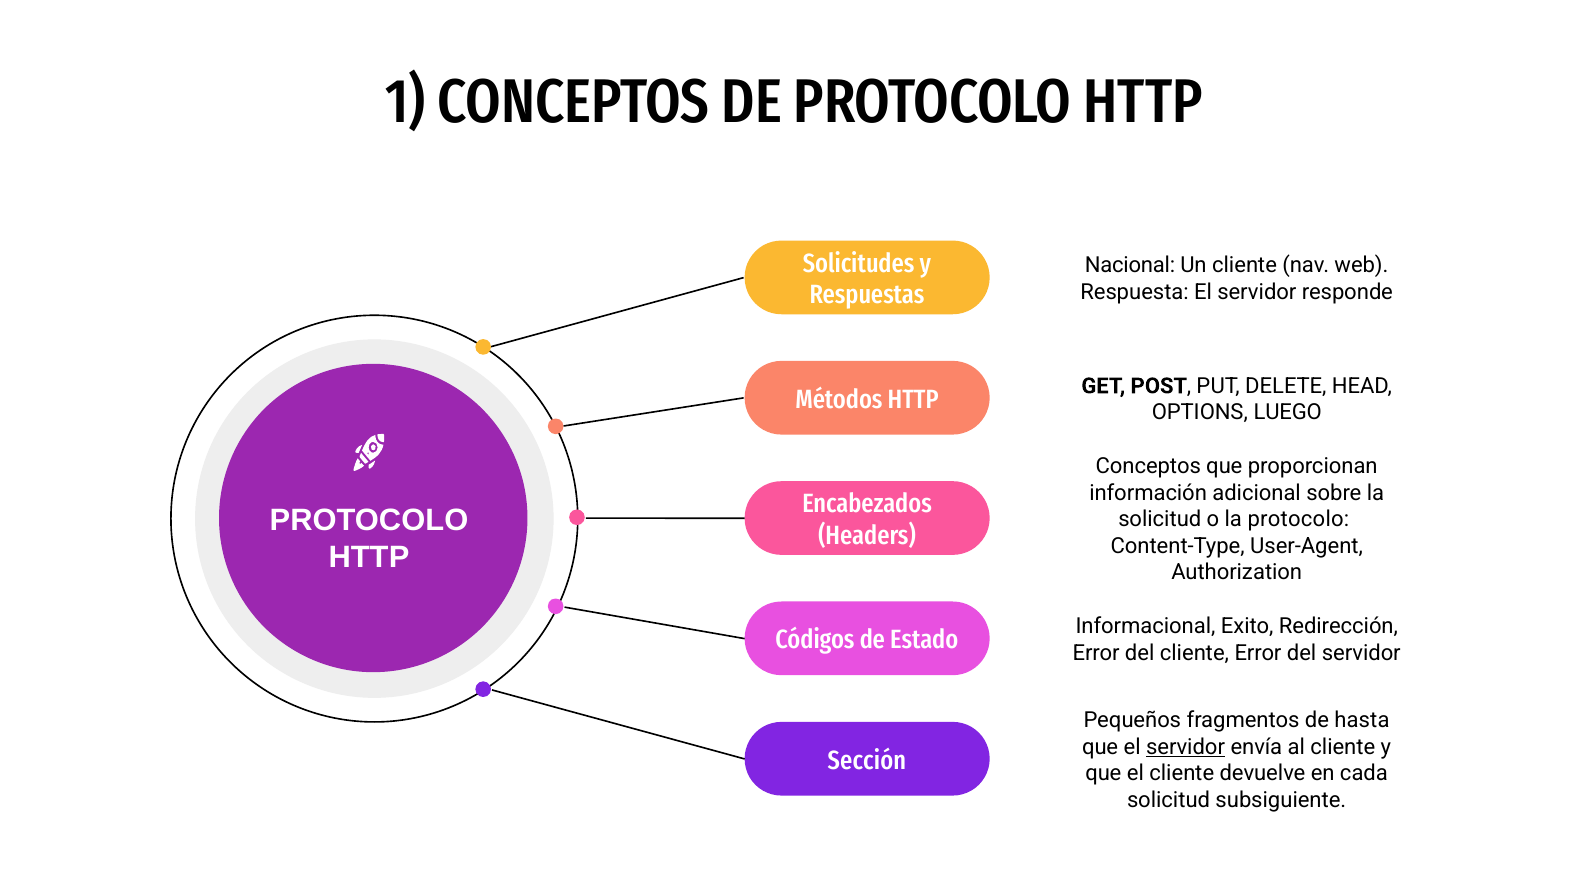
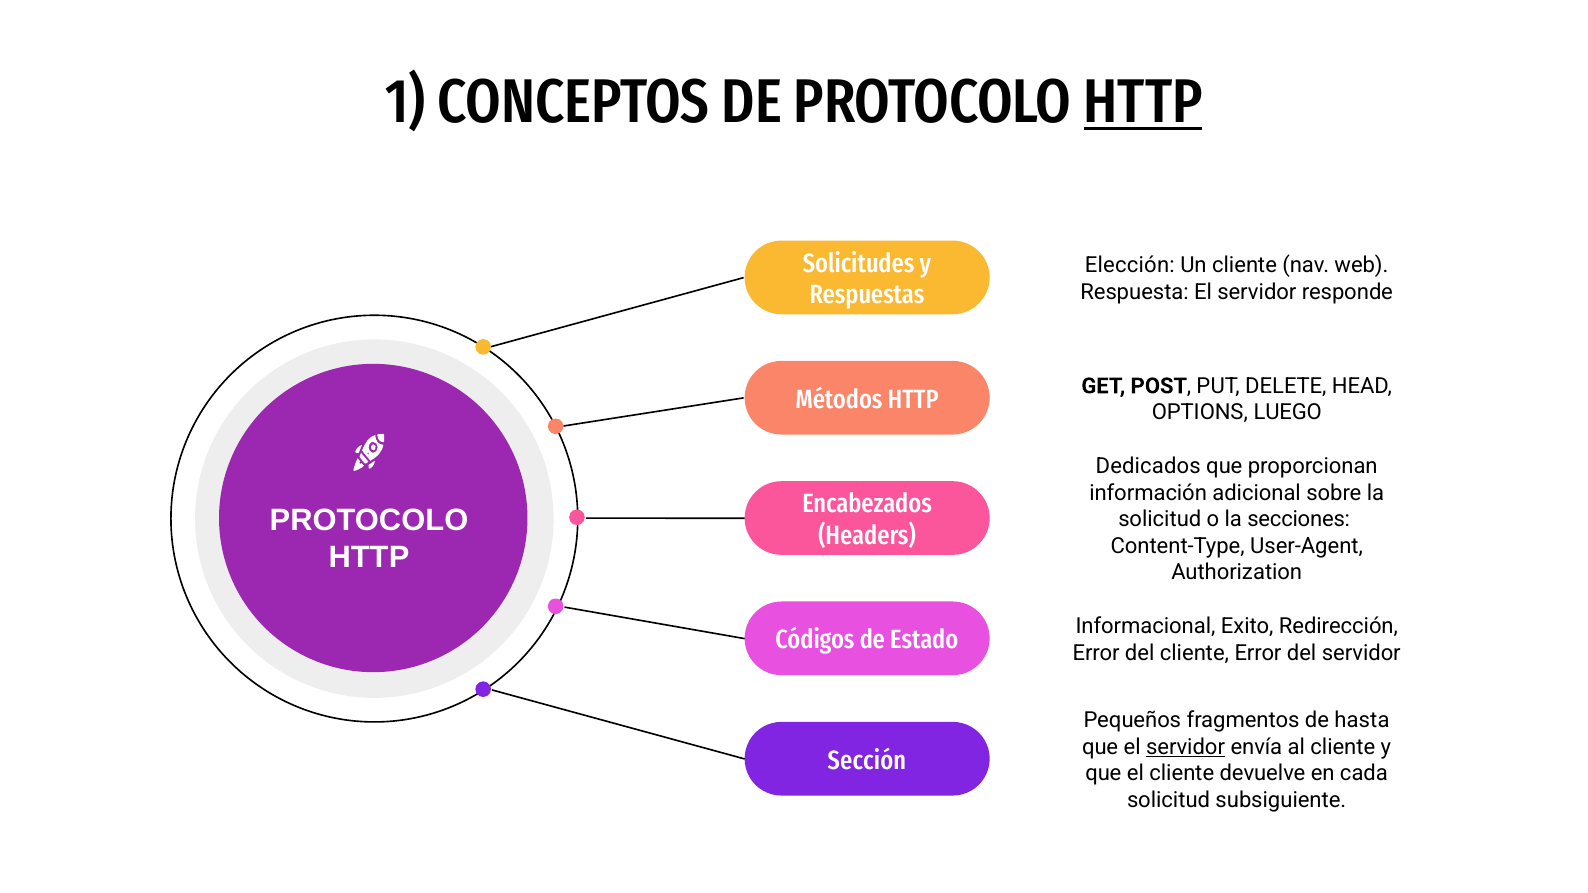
HTTP underline: none -> present (1143, 102)
Nacional: Nacional -> Elección (1130, 266)
Conceptos: Conceptos -> Dedicados (1148, 467)
la protocolo: protocolo -> secciones (1299, 520)
